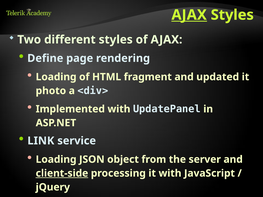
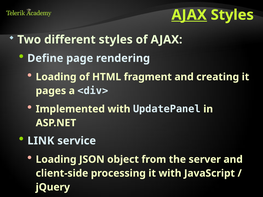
updated: updated -> creating (218, 77)
photo: photo -> pages (51, 91)
client-side underline: present -> none (62, 173)
